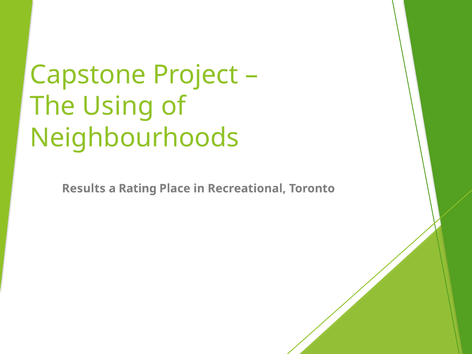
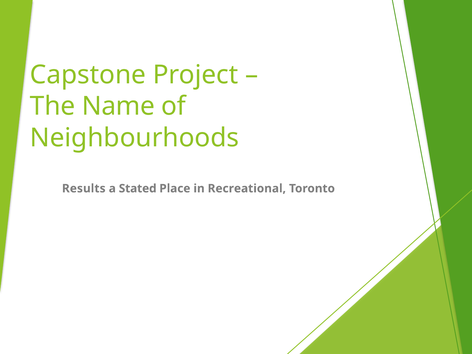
Using: Using -> Name (118, 106)
Rating: Rating -> Stated (138, 188)
